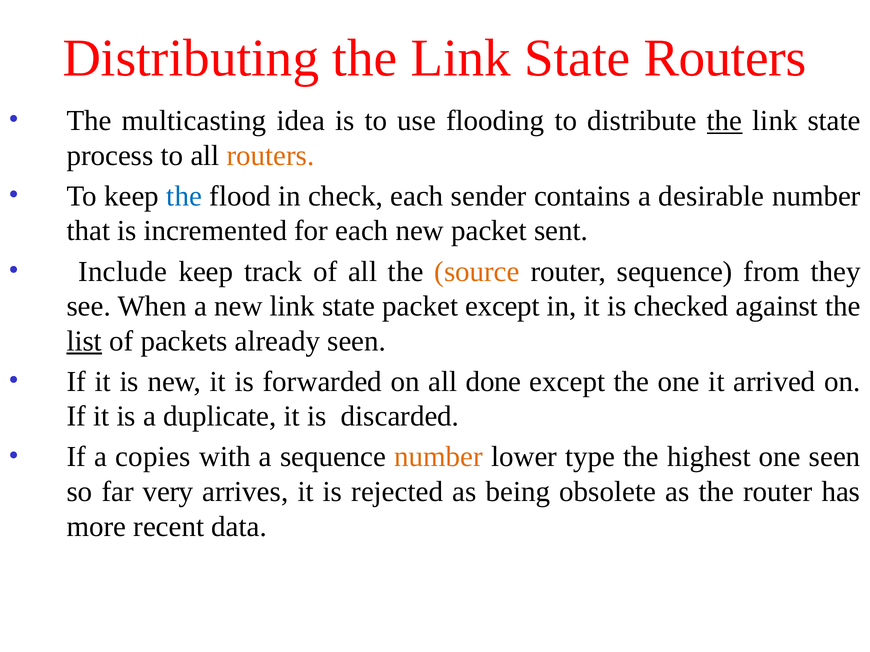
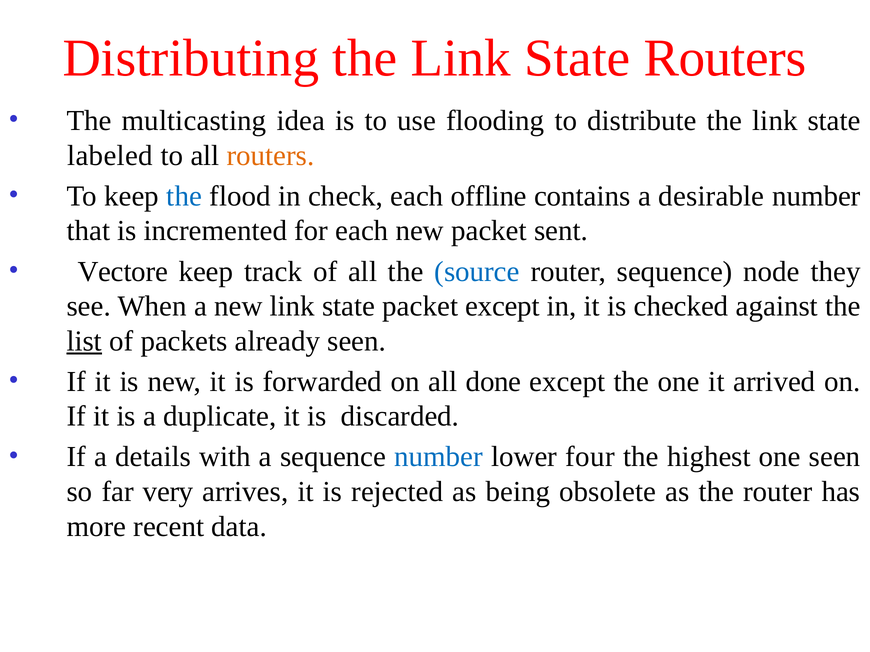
the underline: present -> none (725, 121)
process: process -> labeled (110, 156)
sender: sender -> offline (489, 196)
Include: Include -> Vectore (123, 272)
source colour: orange -> blue (477, 272)
from: from -> node (772, 272)
copies: copies -> details (153, 457)
number colour: orange -> blue (439, 457)
type: type -> four (590, 457)
